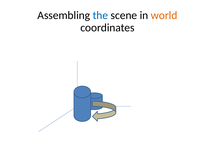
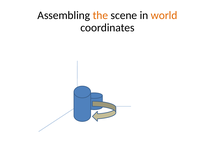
the colour: blue -> orange (100, 15)
